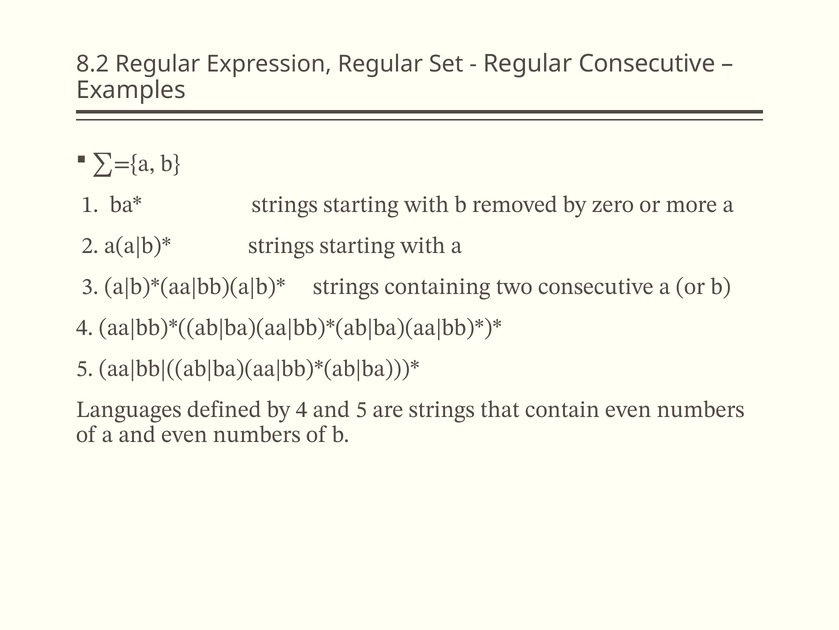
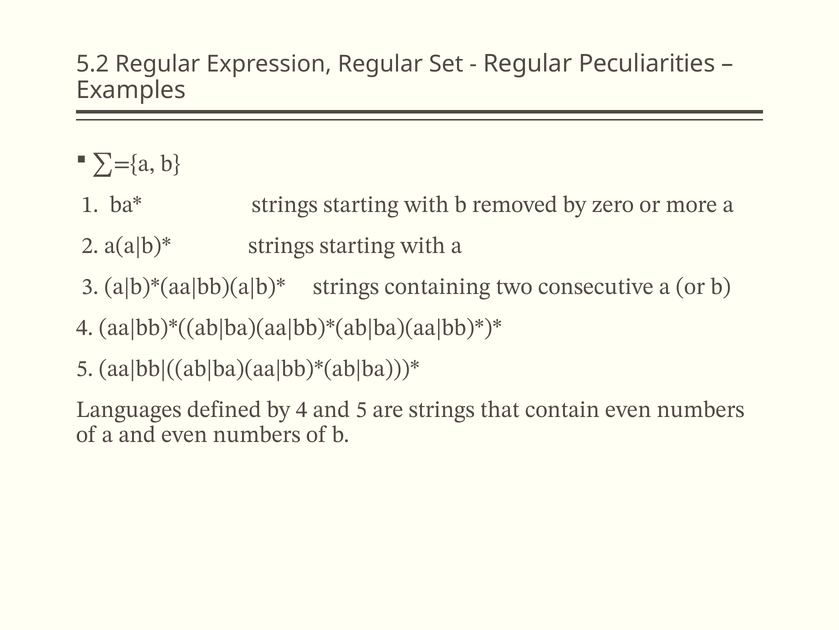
8.2: 8.2 -> 5.2 (93, 64)
Regular Consecutive: Consecutive -> Peculiarities (647, 64)
